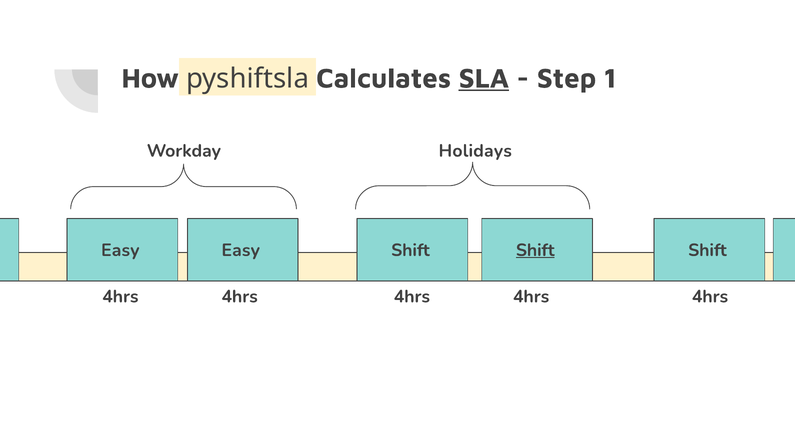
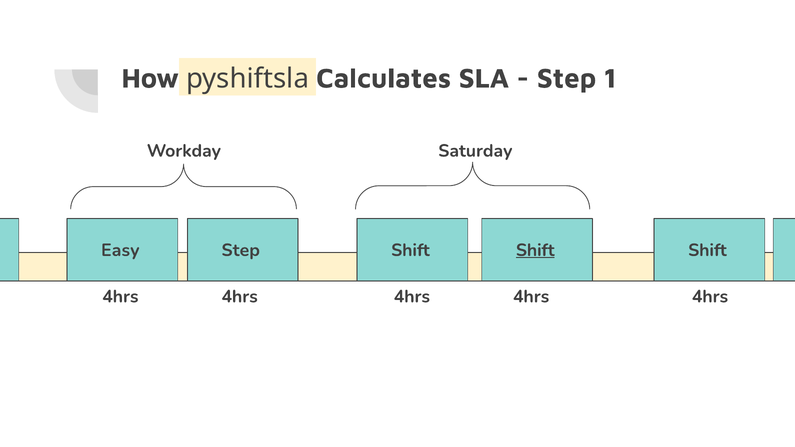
SLA underline: present -> none (484, 78)
Holidays: Holidays -> Saturday (475, 151)
Easy: Easy -> Step (241, 250)
